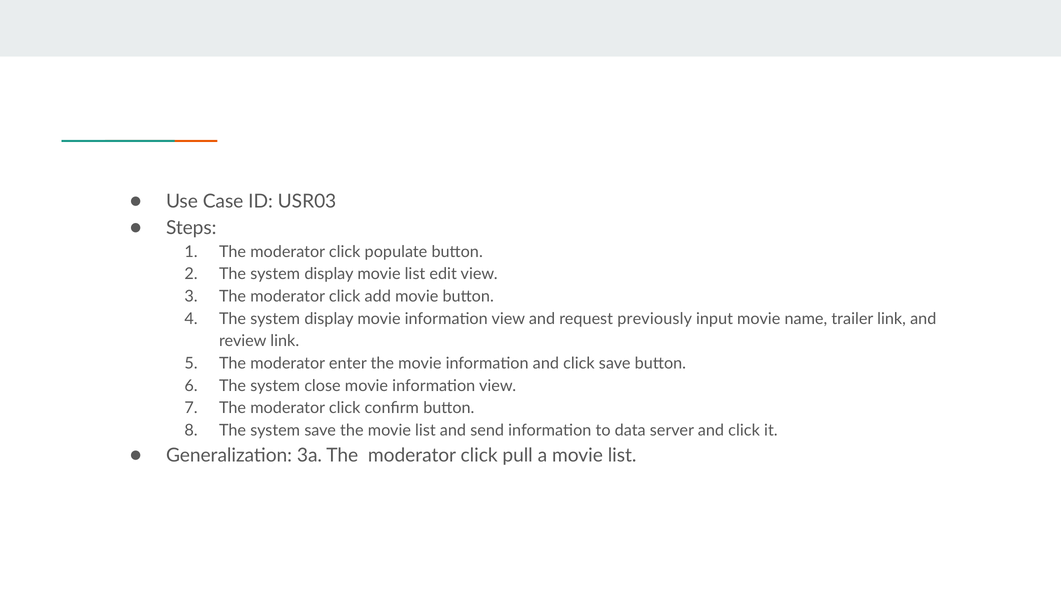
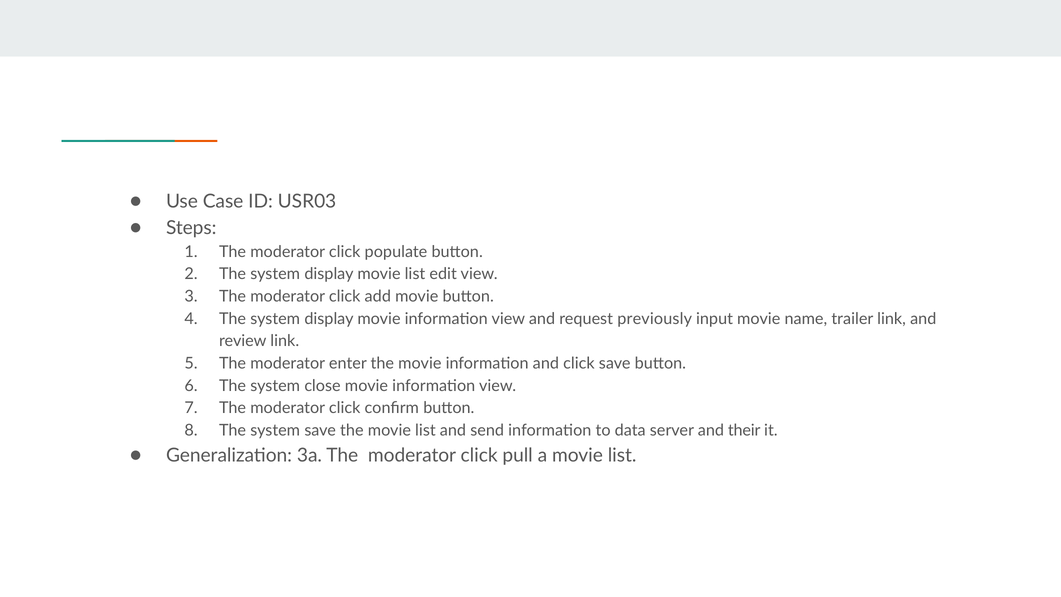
server and click: click -> their (744, 430)
